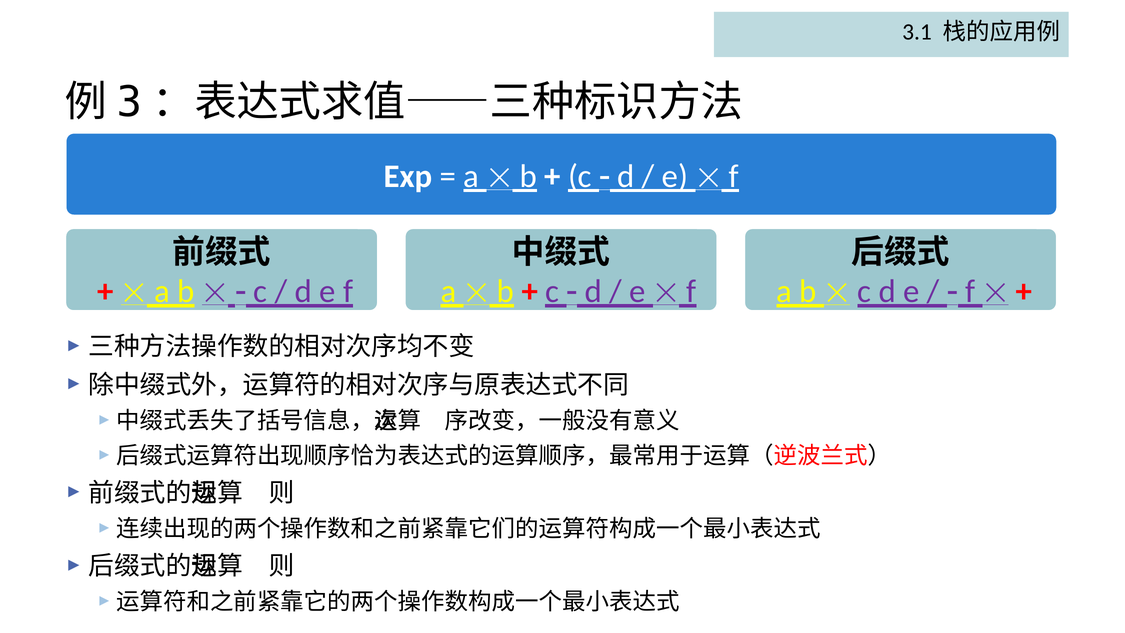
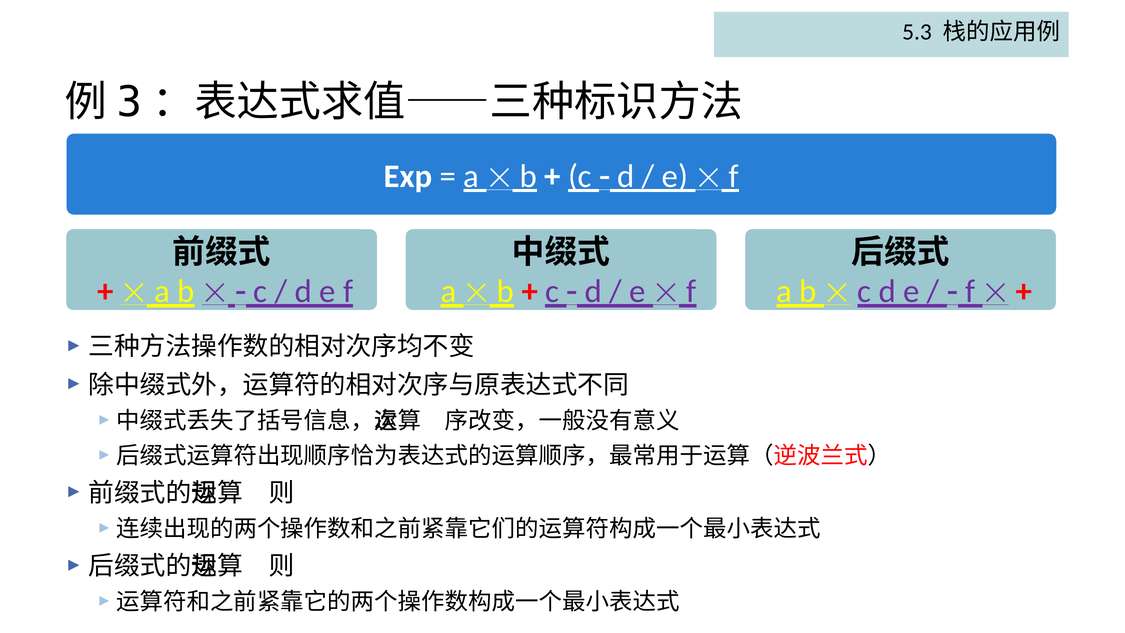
3.1: 3.1 -> 5.3 (917, 32)
